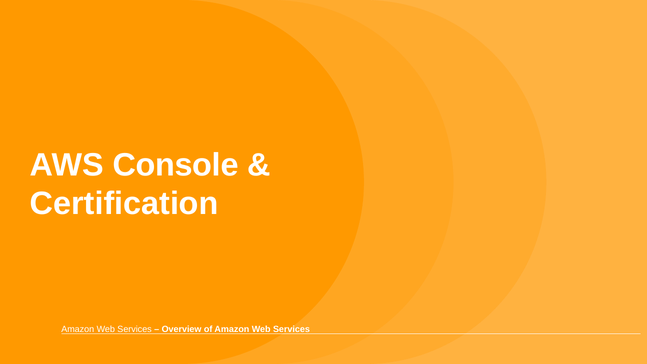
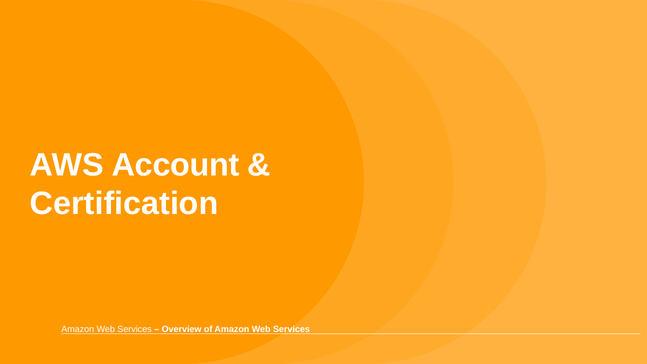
Console: Console -> Account (176, 165)
